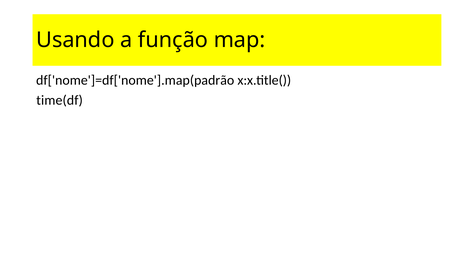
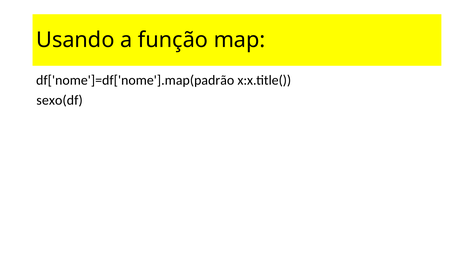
time(df: time(df -> sexo(df (60, 100)
